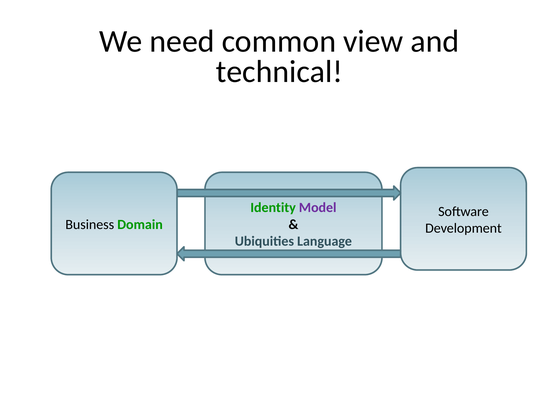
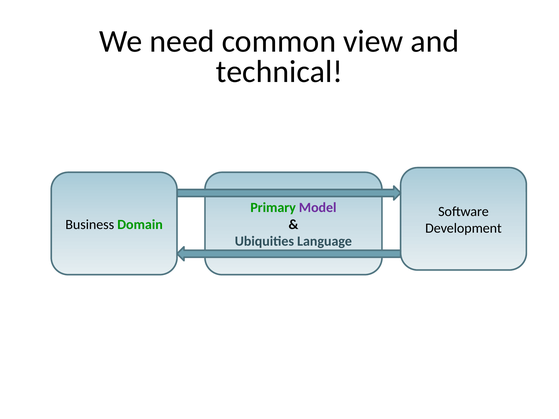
Identity: Identity -> Primary (273, 208)
